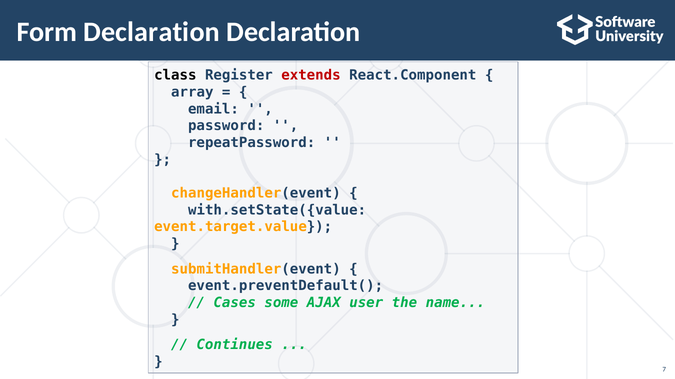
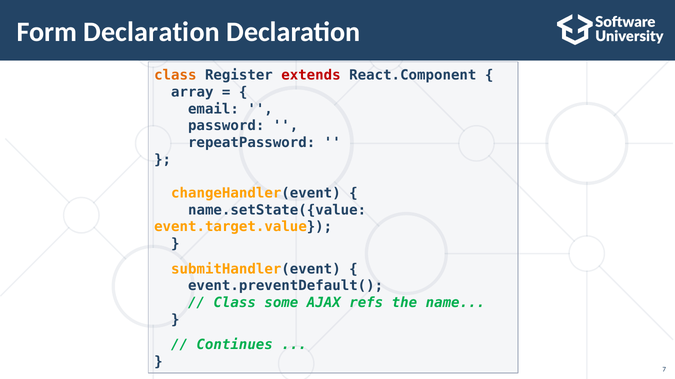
class colour: black -> orange (175, 75)
with.setState({value: with.setState({value -> name.setState({value (277, 210)
Cases: Cases -> Class (235, 303)
user: user -> refs (366, 303)
